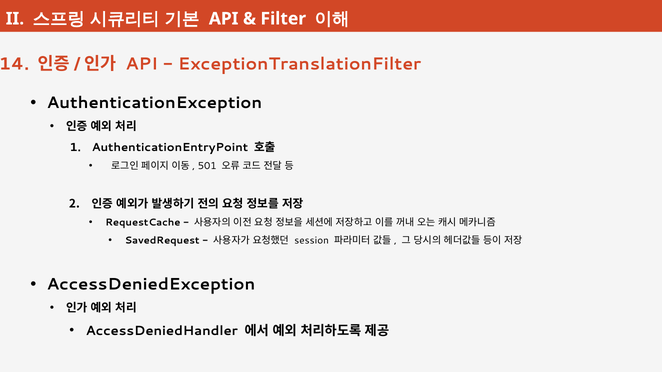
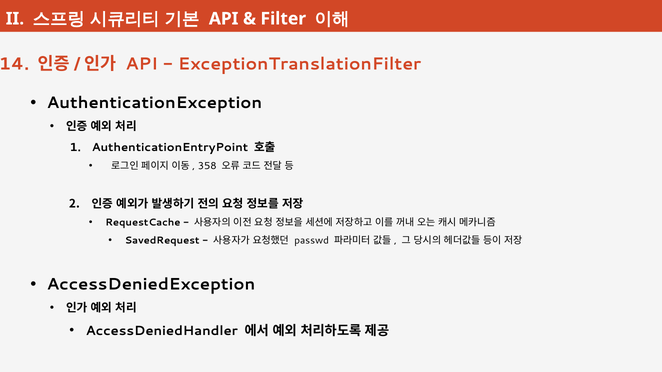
501: 501 -> 358 (207, 166)
session: session -> passwd (312, 241)
